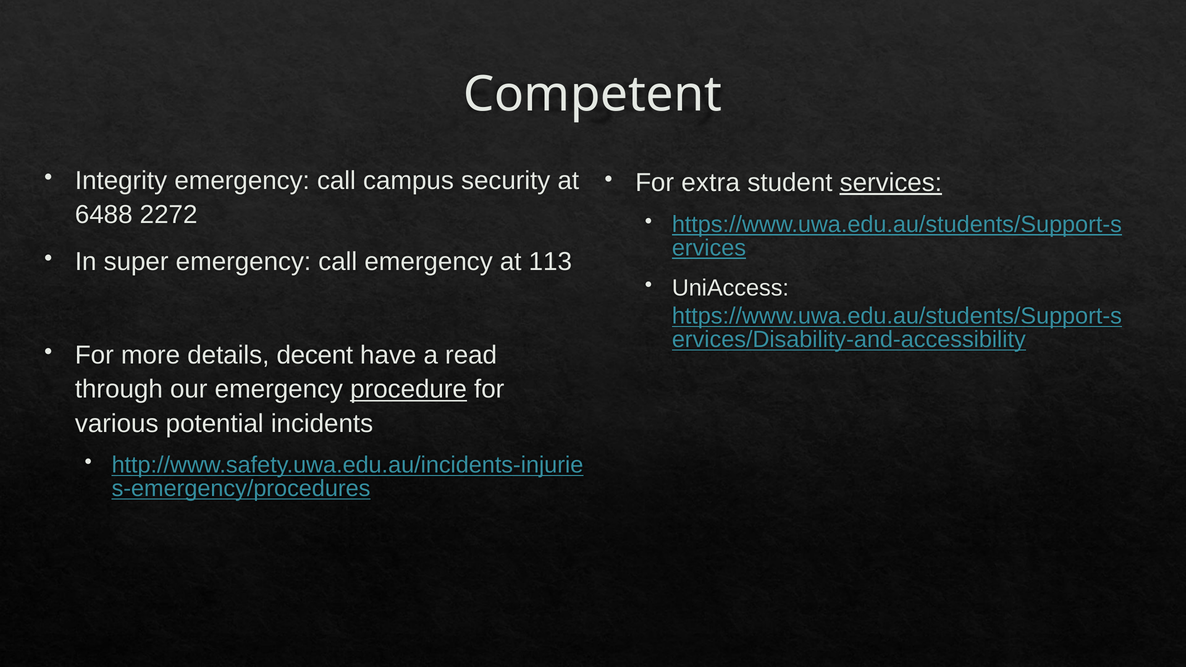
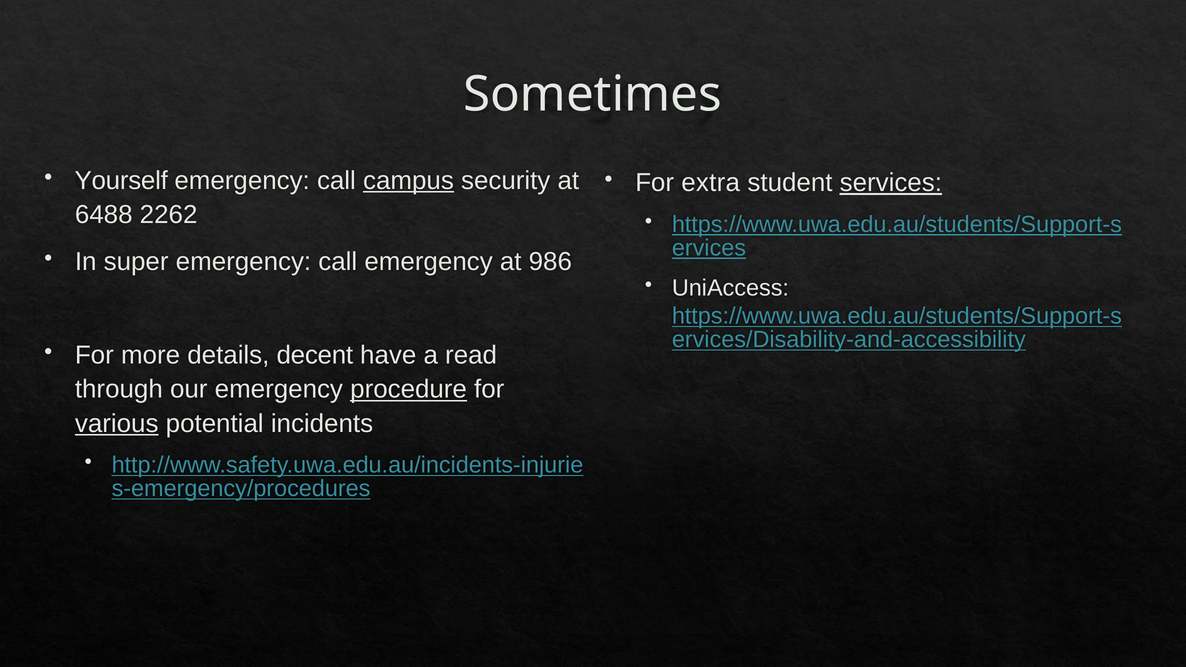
Competent: Competent -> Sometimes (592, 94)
Integrity: Integrity -> Yourself (121, 181)
campus underline: none -> present (409, 181)
2272: 2272 -> 2262 (169, 215)
113: 113 -> 986 (550, 262)
various underline: none -> present (117, 424)
